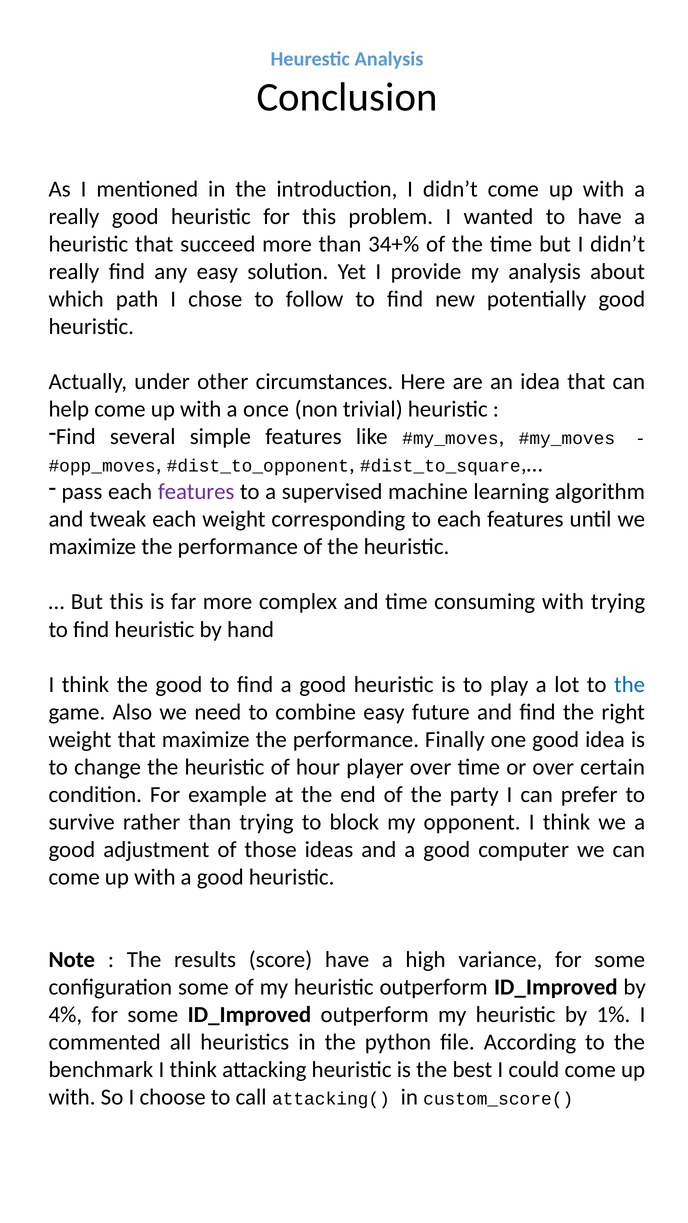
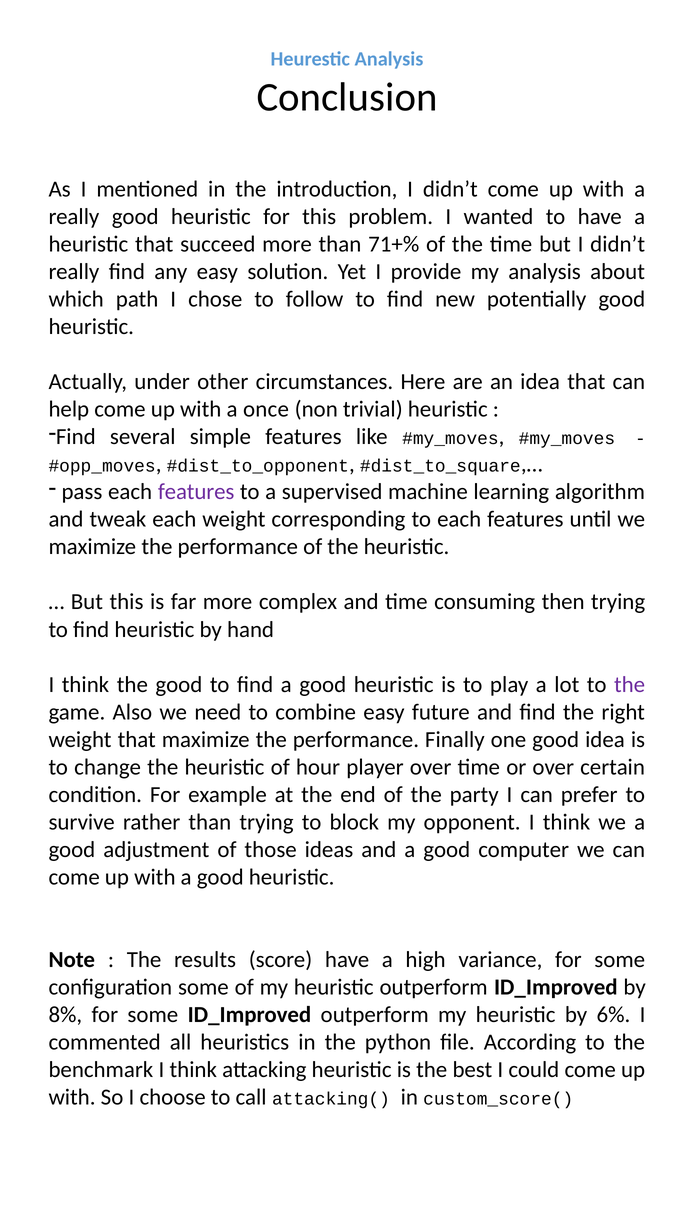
34+%: 34+% -> 71+% (394, 244)
consuming with: with -> then (563, 602)
the colour: blue -> purple (630, 685)
4%: 4% -> 8% (65, 1015)
1%: 1% -> 6% (613, 1015)
